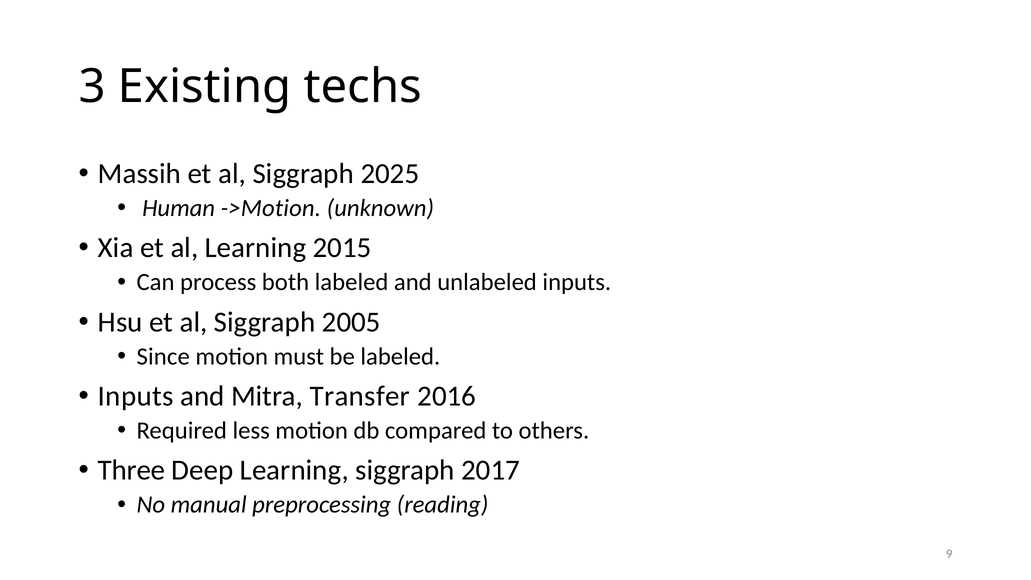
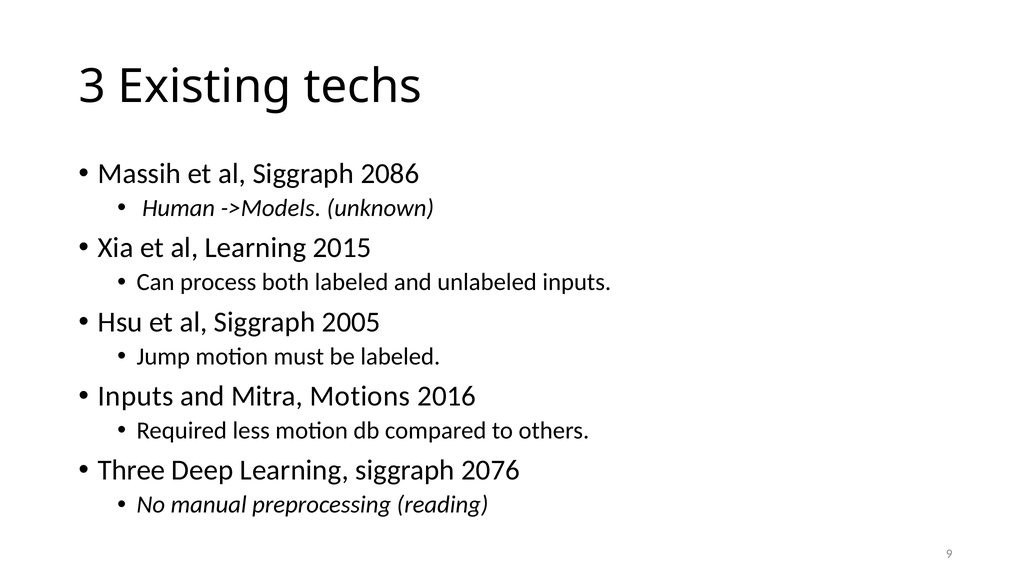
2025: 2025 -> 2086 (390, 174)
->Motion: ->Motion -> ->Models (271, 208)
Since: Since -> Jump (163, 356)
Transfer: Transfer -> Motions (360, 396)
2017: 2017 -> 2076 (491, 470)
